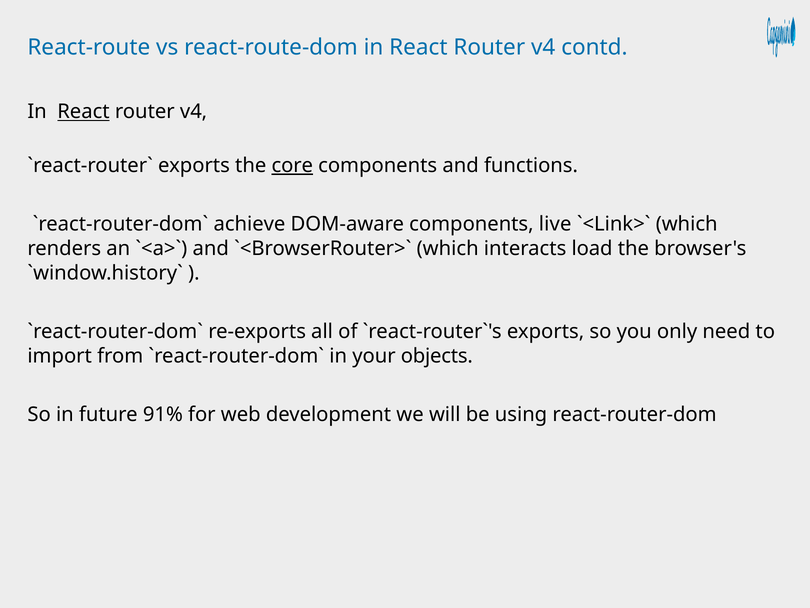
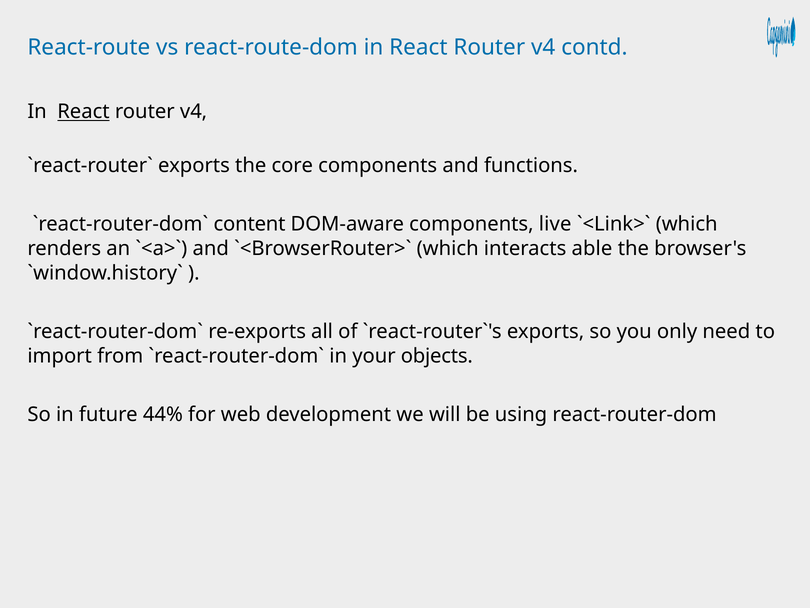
core underline: present -> none (292, 165)
achieve: achieve -> content (250, 224)
load: load -> able (592, 248)
91%: 91% -> 44% (163, 414)
